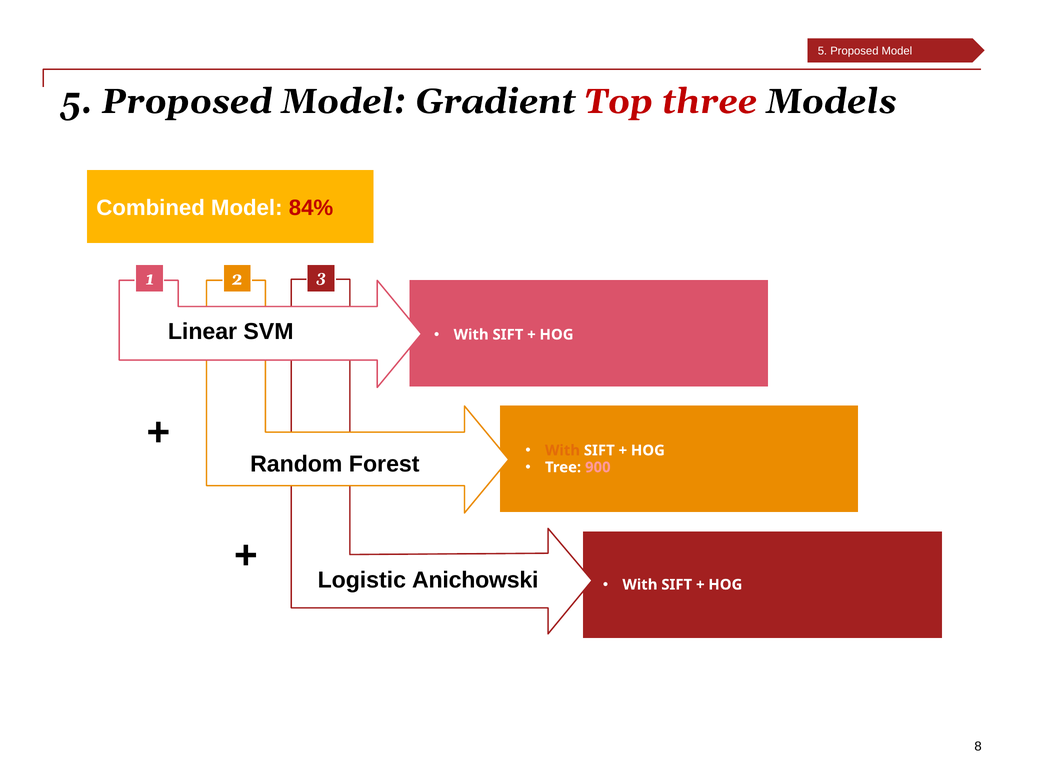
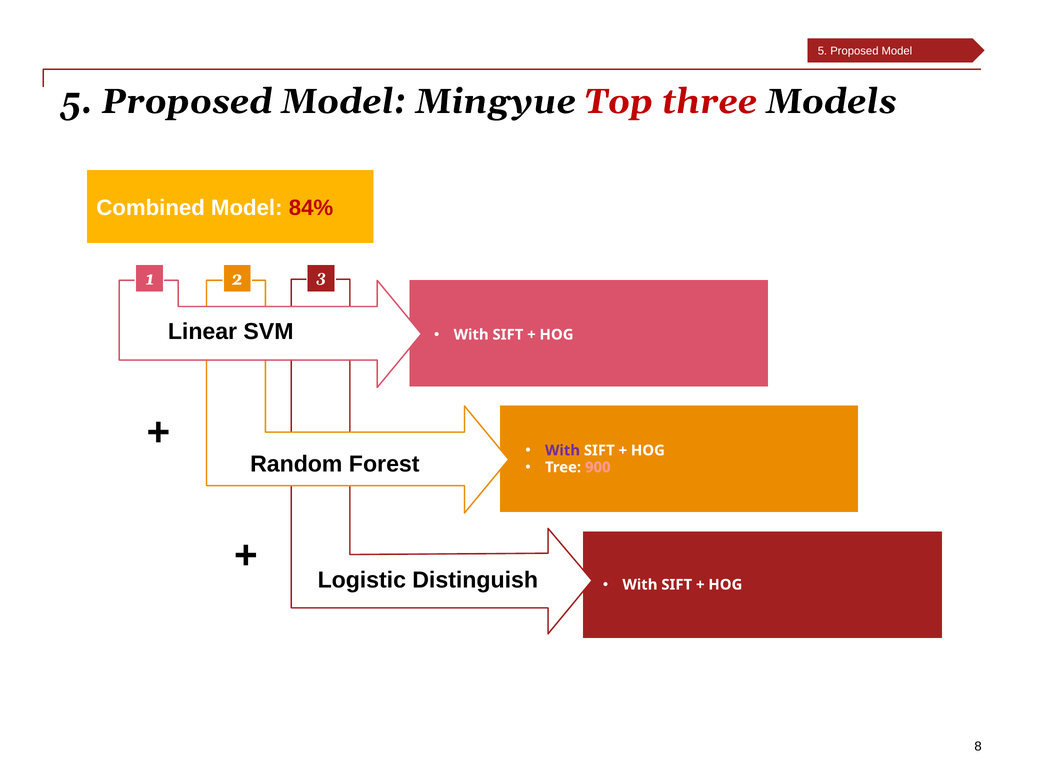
Gradient: Gradient -> Mingyue (496, 102)
With colour: orange -> purple (562, 451)
Anichowski: Anichowski -> Distinguish (475, 581)
